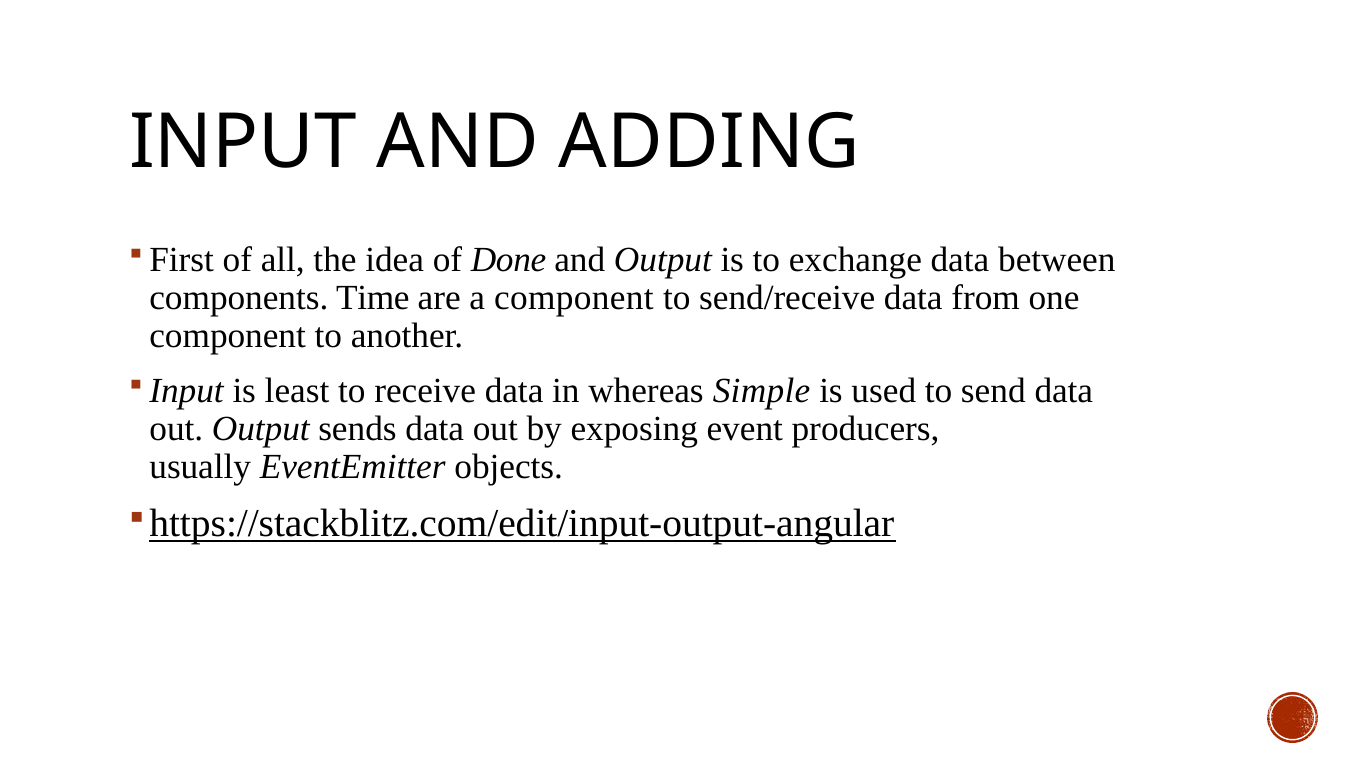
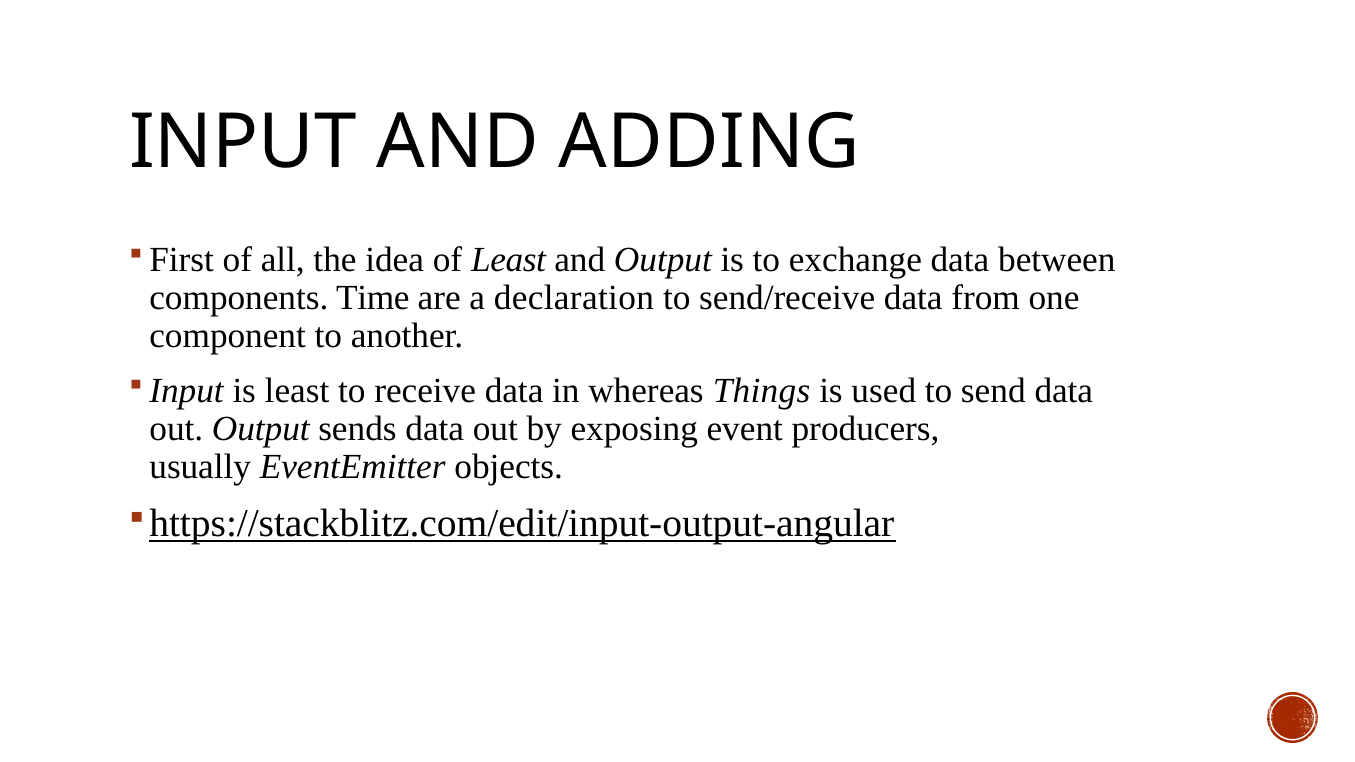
of Done: Done -> Least (509, 260)
a component: component -> declaration (574, 298)
Simple: Simple -> Things (762, 391)
